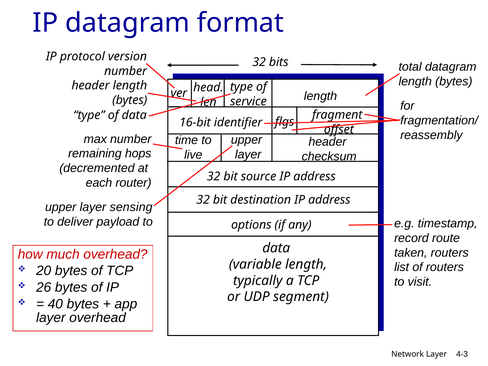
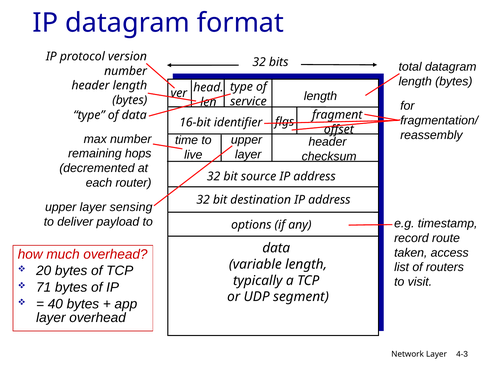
taken routers: routers -> access (450, 253)
26: 26 -> 71 (44, 287)
